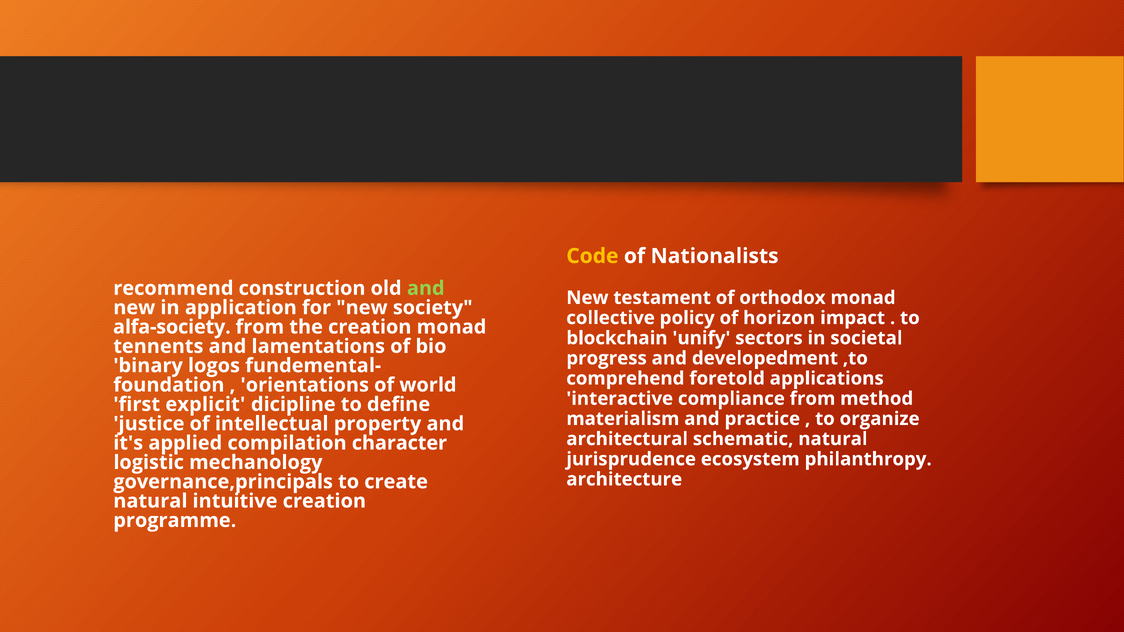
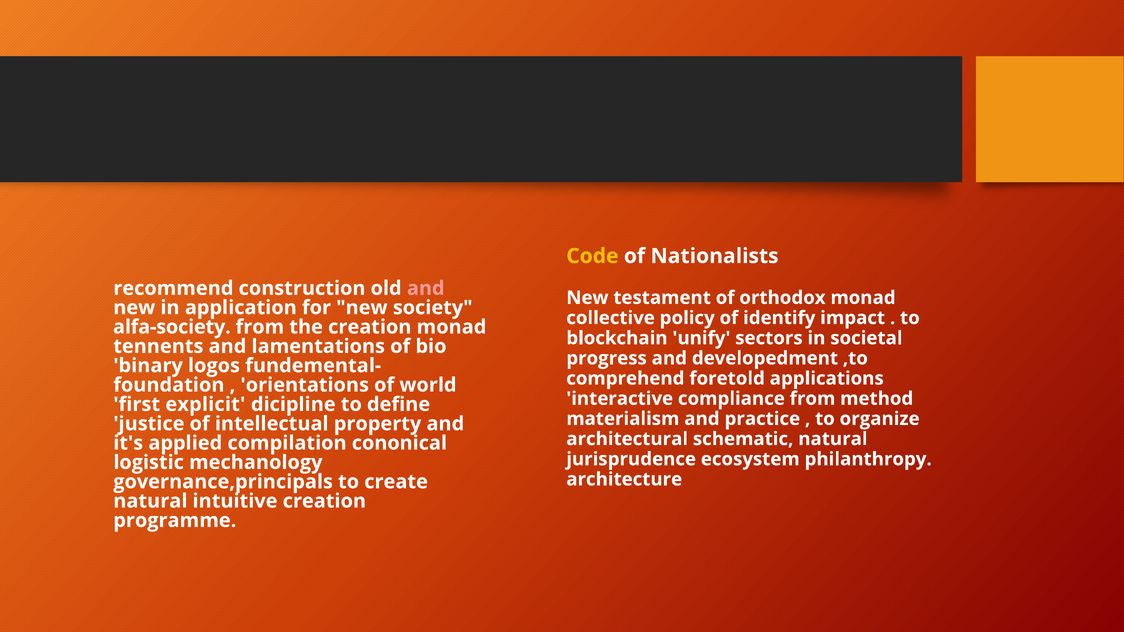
and colour: light green -> pink (426, 288)
horizon: horizon -> identify (779, 318)
character: character -> cononical (399, 443)
